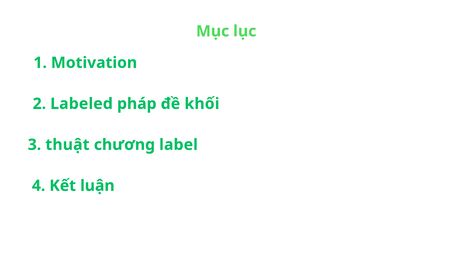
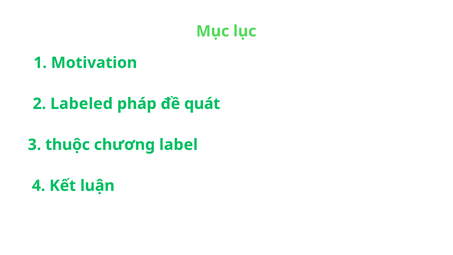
khối: khối -> quát (202, 104)
thuật: thuật -> thuộc (68, 145)
